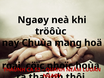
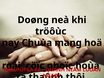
Ngaøy: Ngaøy -> Doøng (33, 20)
